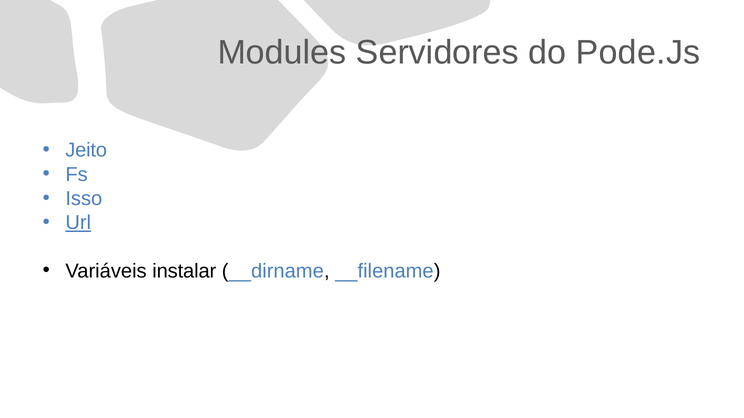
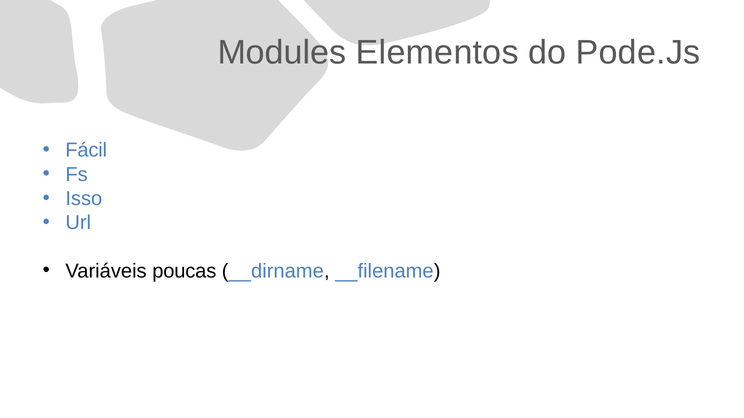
Servidores: Servidores -> Elementos (437, 53)
Jeito: Jeito -> Fácil (86, 150)
Url underline: present -> none (78, 223)
instalar: instalar -> poucas (184, 271)
